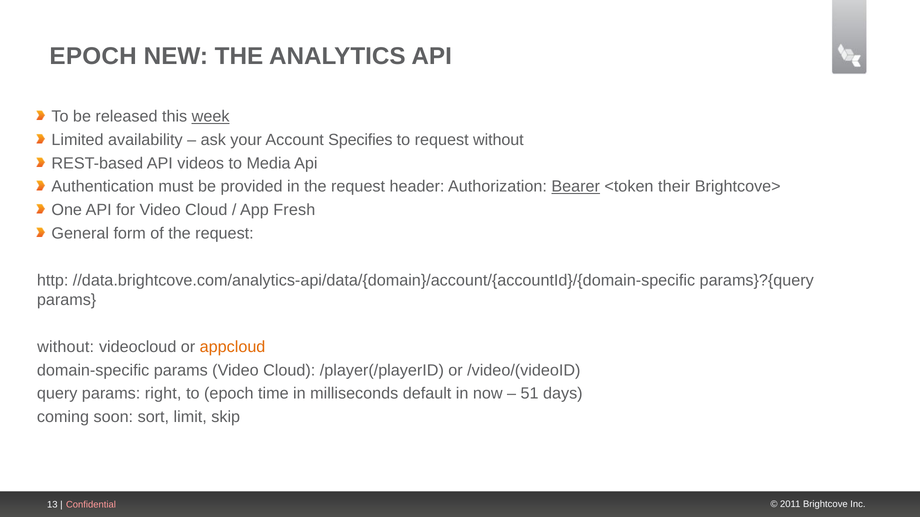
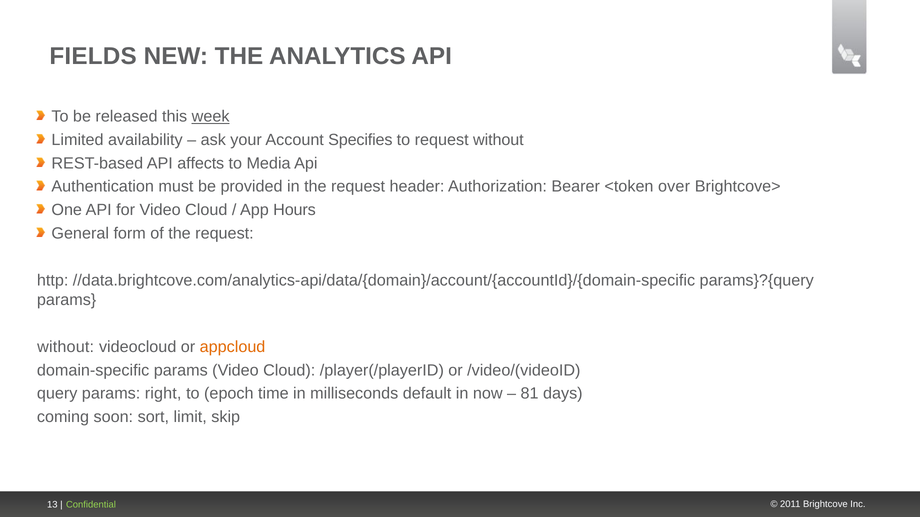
EPOCH: EPOCH -> FIELDS (93, 56)
videos: videos -> affects (201, 163)
Bearer underline: present -> none (576, 187)
their: their -> over (674, 187)
Fresh: Fresh -> Hours (294, 210)
51: 51 -> 81 (530, 394)
Confidential colour: pink -> light green (91, 505)
